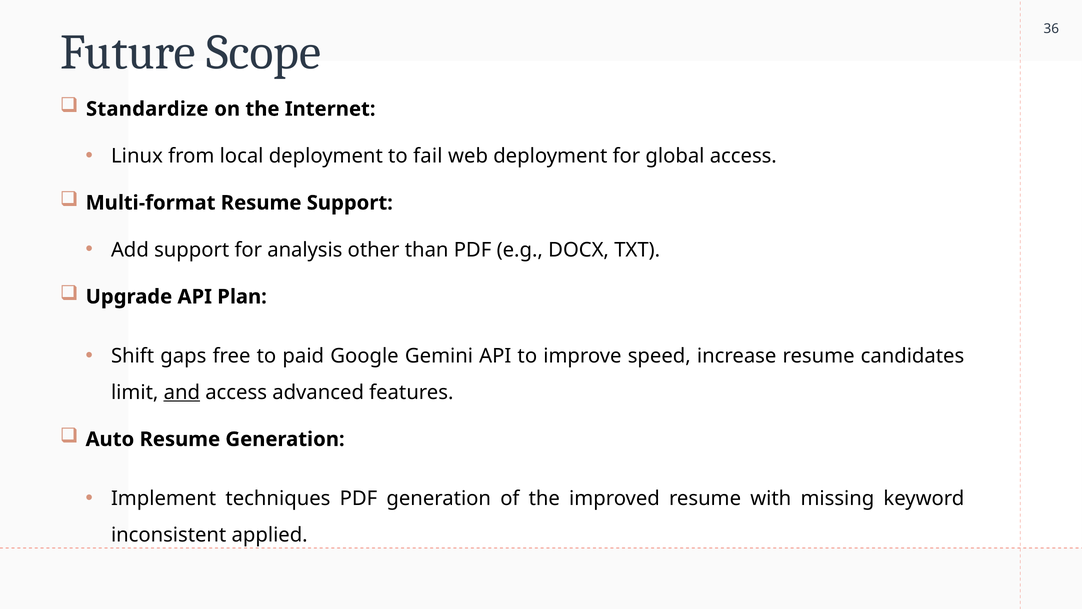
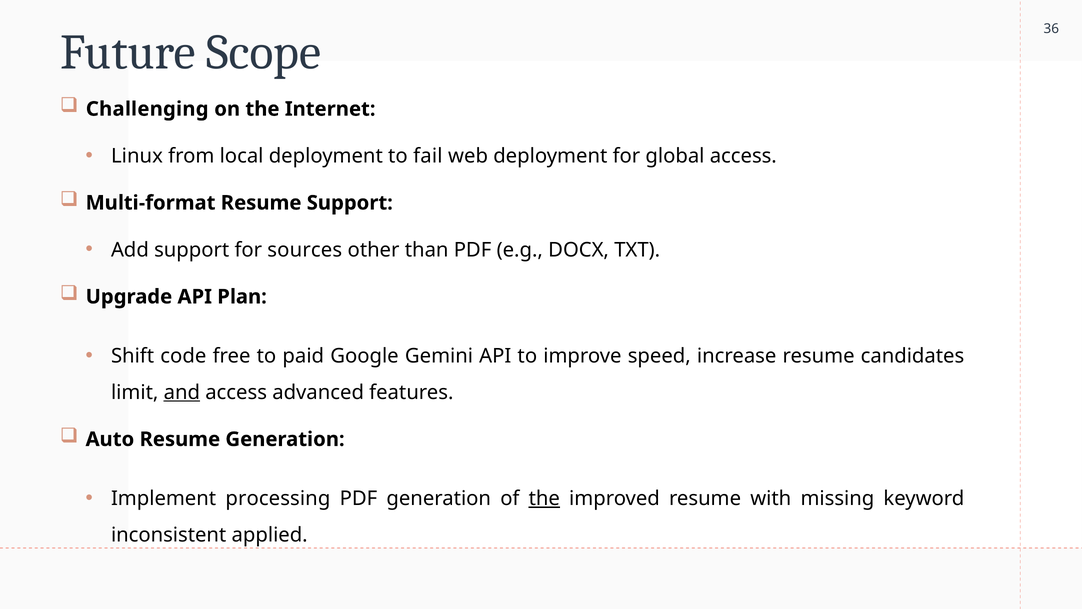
Standardize: Standardize -> Challenging (147, 109)
analysis: analysis -> sources (305, 250)
gaps: gaps -> code (183, 356)
techniques: techniques -> processing (278, 498)
the underline: none -> present (544, 498)
